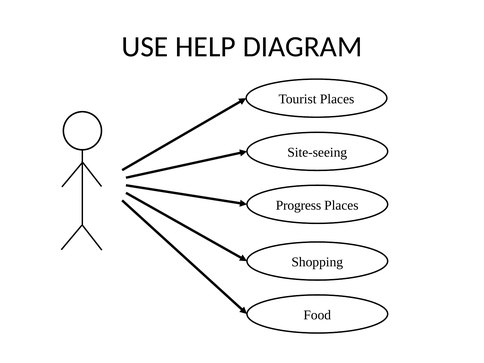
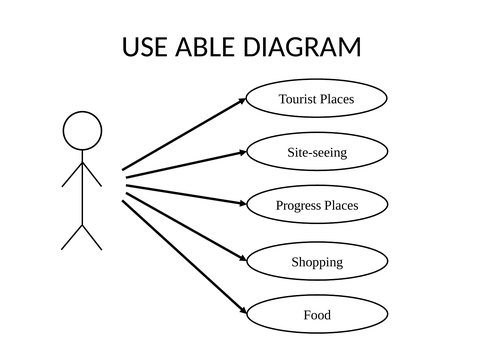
HELP: HELP -> ABLE (205, 47)
